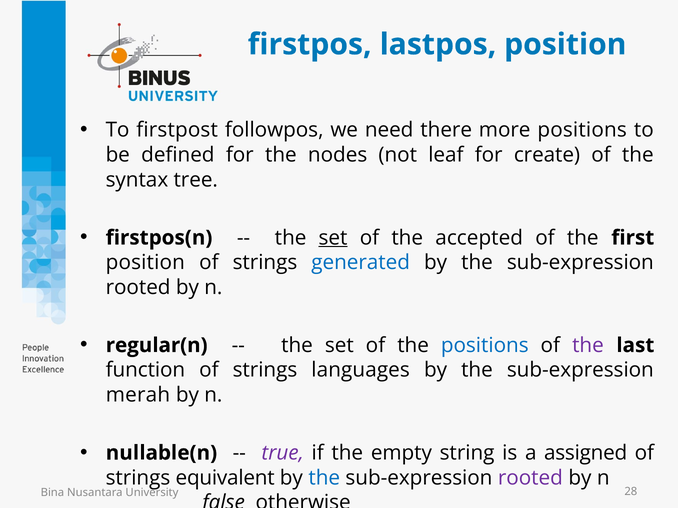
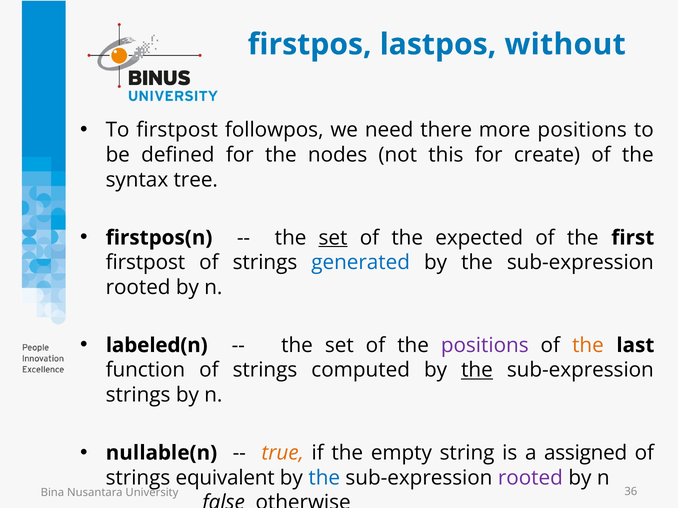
lastpos position: position -> without (565, 44)
leaf: leaf -> this (446, 155)
accepted: accepted -> expected (479, 238)
position: position -> firstpost (145, 263)
regular(n: regular(n -> labeled(n (157, 346)
positions colour: blue -> purple (485, 346)
the colour: purple -> orange (588, 346)
languages: languages -> computed (361, 370)
the underline: none -> present (477, 370)
merah: merah -> strings (138, 395)
true colour: purple -> orange (283, 453)
28: 28 -> 36 (631, 492)
